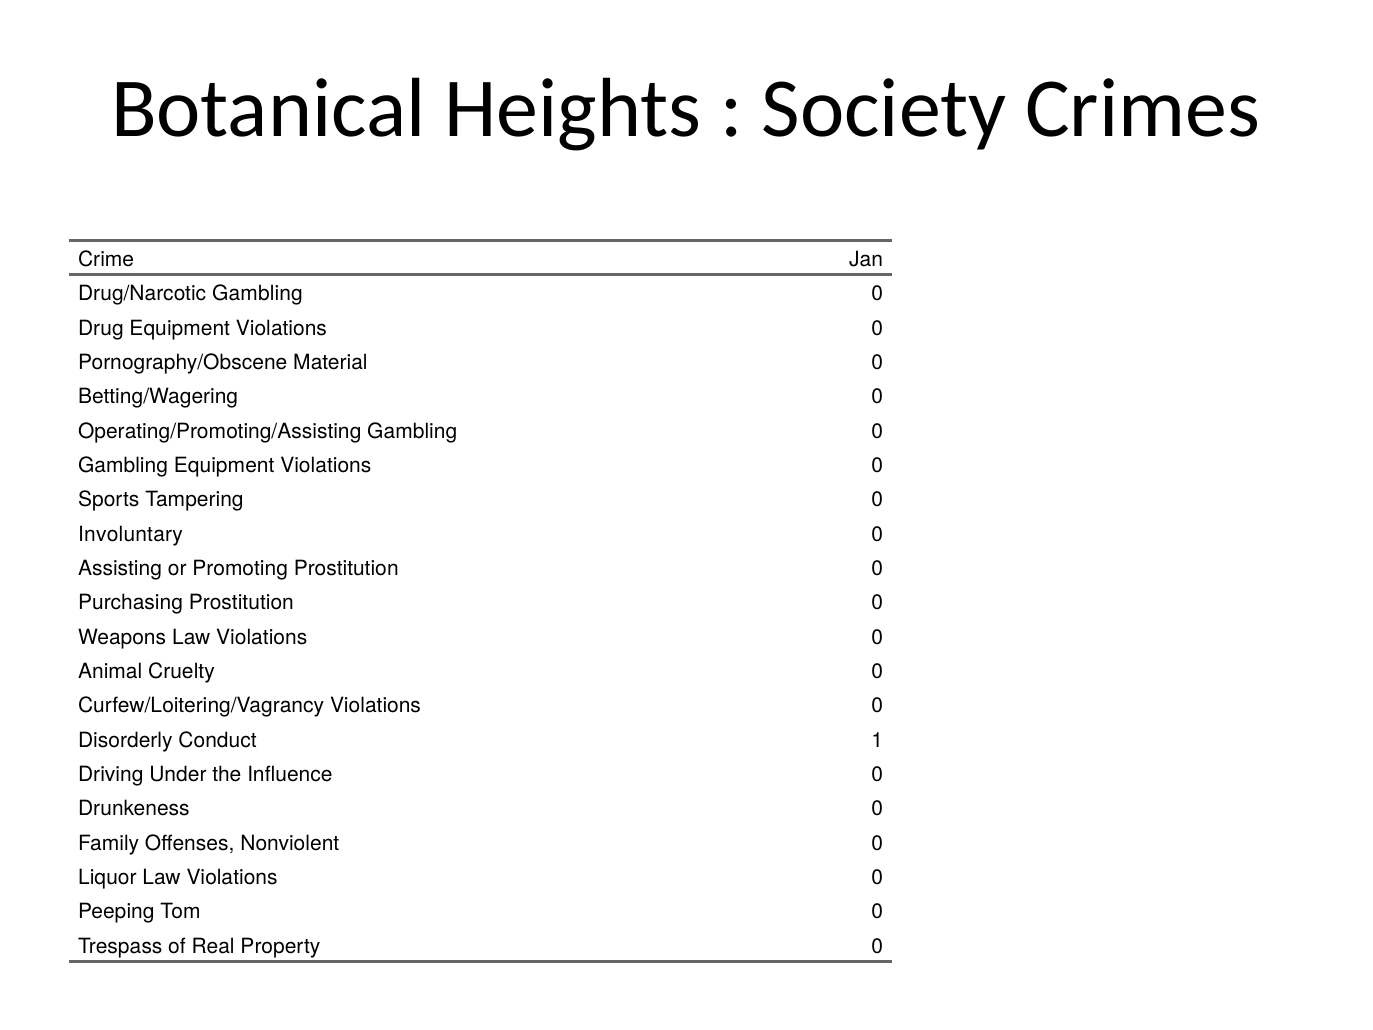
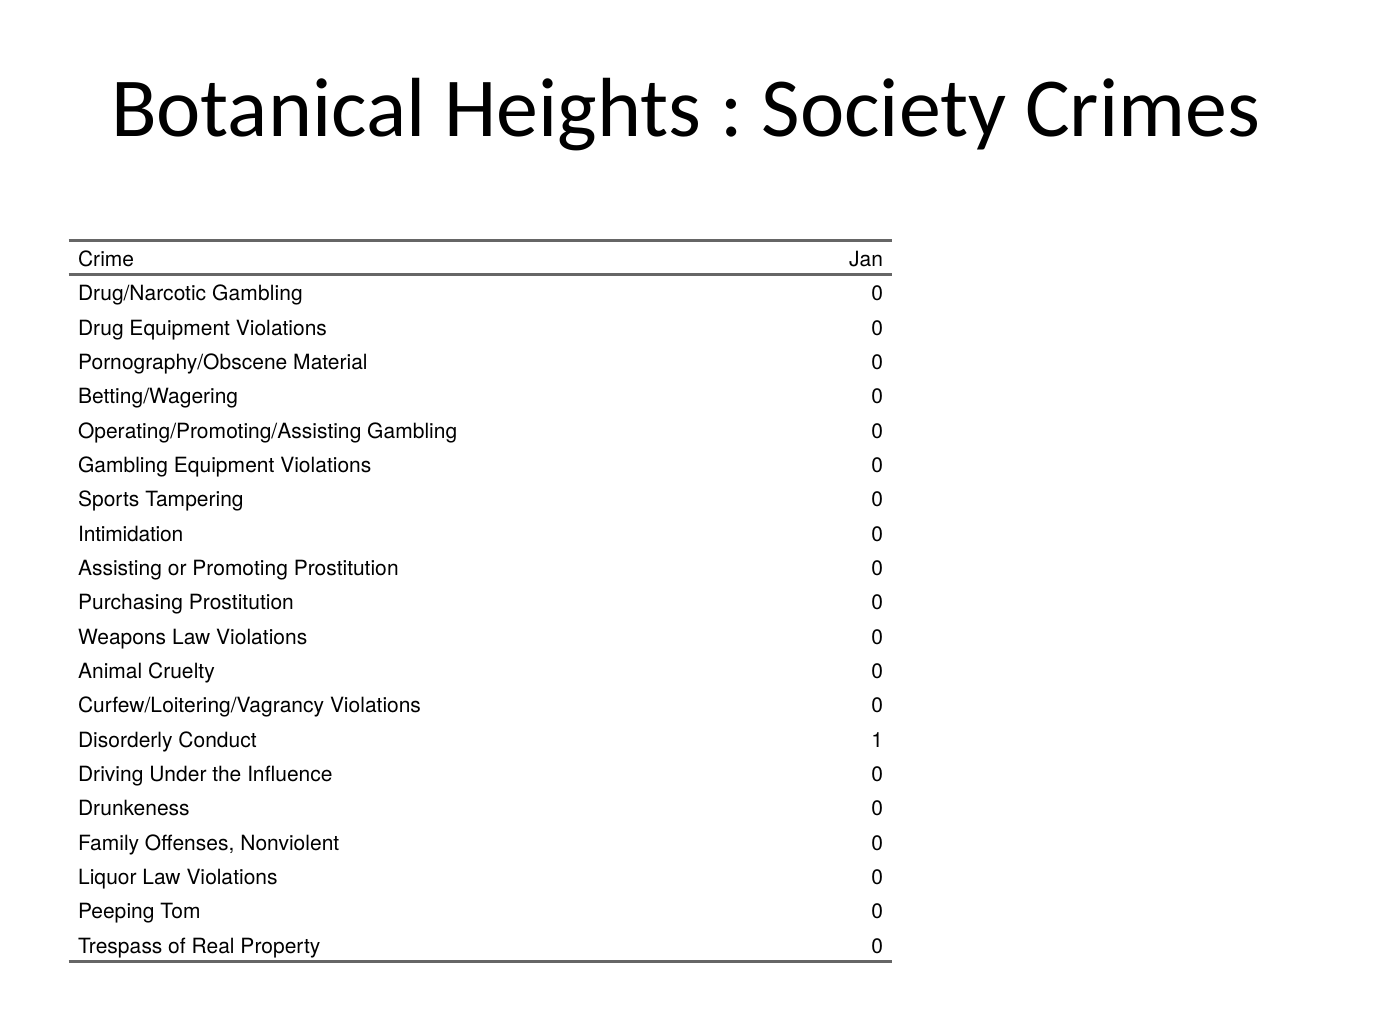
Involuntary: Involuntary -> Intimidation (131, 534)
